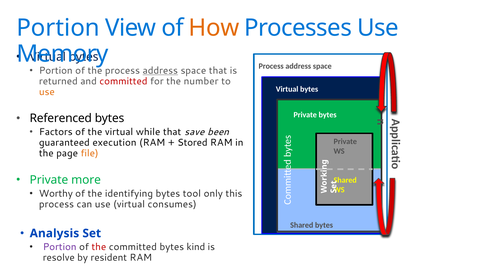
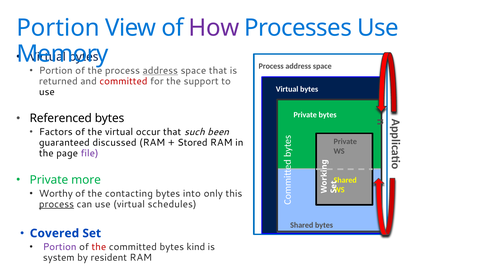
How colour: orange -> purple (214, 28)
number: number -> support (201, 81)
use colour: orange -> black (47, 92)
while: while -> occur (148, 132)
save: save -> such (194, 132)
execution: execution -> discussed (115, 142)
file colour: orange -> purple (90, 153)
identifying: identifying -> contacting (129, 193)
tool: tool -> into (192, 193)
process underline: none -> present (56, 204)
consumes: consumes -> schedules (172, 204)
Analysis: Analysis -> Covered (54, 233)
resolve: resolve -> system (59, 257)
